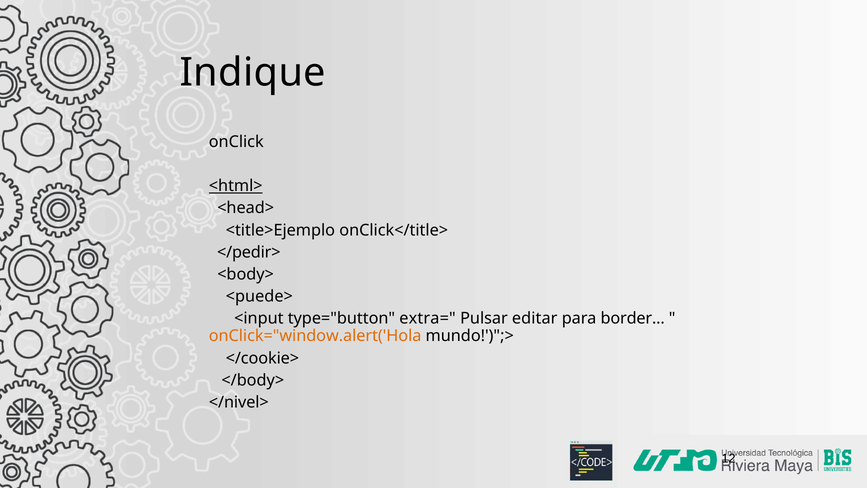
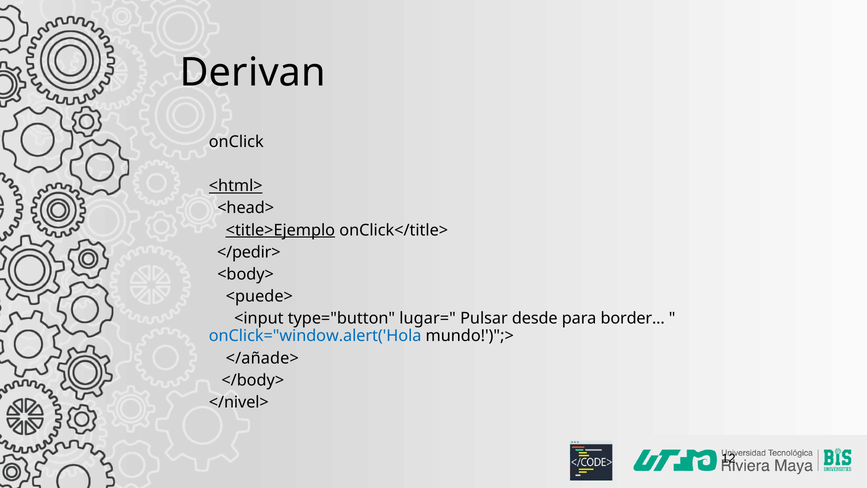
Indique: Indique -> Derivan (253, 73)
<title>Ejemplo underline: none -> present (280, 230)
extra=: extra= -> lugar= (428, 318)
editar: editar -> desde (535, 318)
onClick="window.alert('Hola colour: orange -> blue (315, 336)
</cookie>: </cookie> -> </añade> (262, 358)
